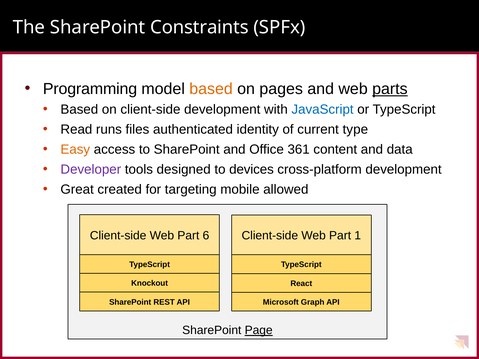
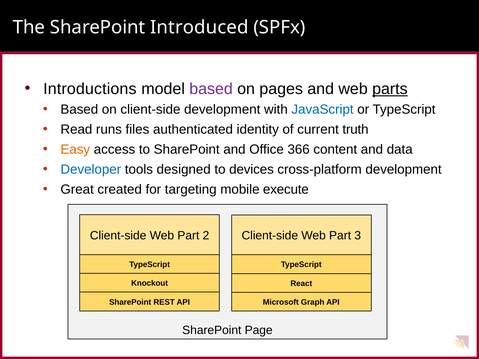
Constraints: Constraints -> Introduced (199, 27)
Programming: Programming -> Introductions (90, 89)
based colour: orange -> purple (211, 89)
type: type -> truth (355, 130)
361: 361 -> 366 (299, 150)
Developer colour: purple -> blue (91, 170)
allowed: allowed -> execute (286, 190)
6: 6 -> 2 (206, 236)
1: 1 -> 3 (358, 236)
Page underline: present -> none (259, 331)
